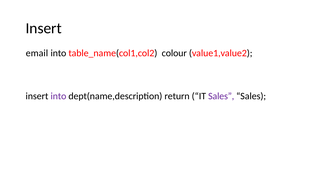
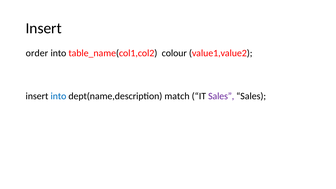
email: email -> order (37, 53)
into colour: purple -> blue (58, 96)
return: return -> match (177, 96)
